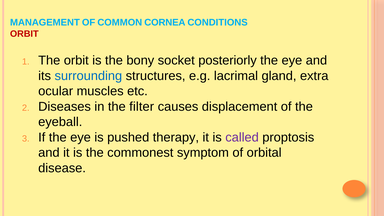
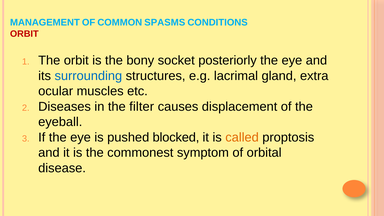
CORNEA: CORNEA -> SPASMS (165, 23)
therapy: therapy -> blocked (176, 137)
called colour: purple -> orange (242, 137)
